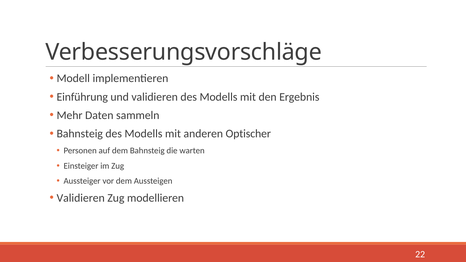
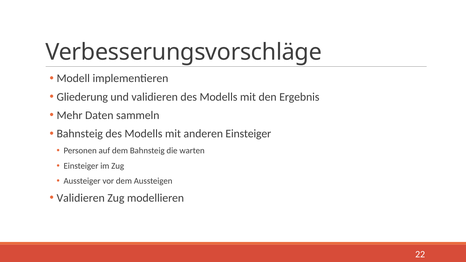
Einführung: Einführung -> Gliederung (82, 97)
anderen Optischer: Optischer -> Einsteiger (248, 134)
